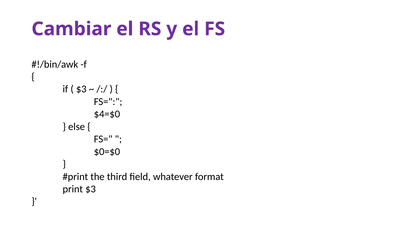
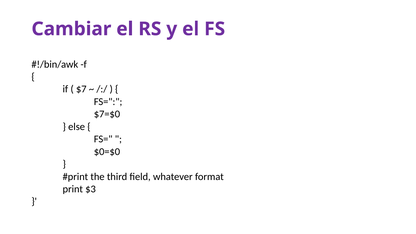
$3: $3 -> $7 (81, 89)
$4=$0: $4=$0 -> $7=$0 (107, 114)
